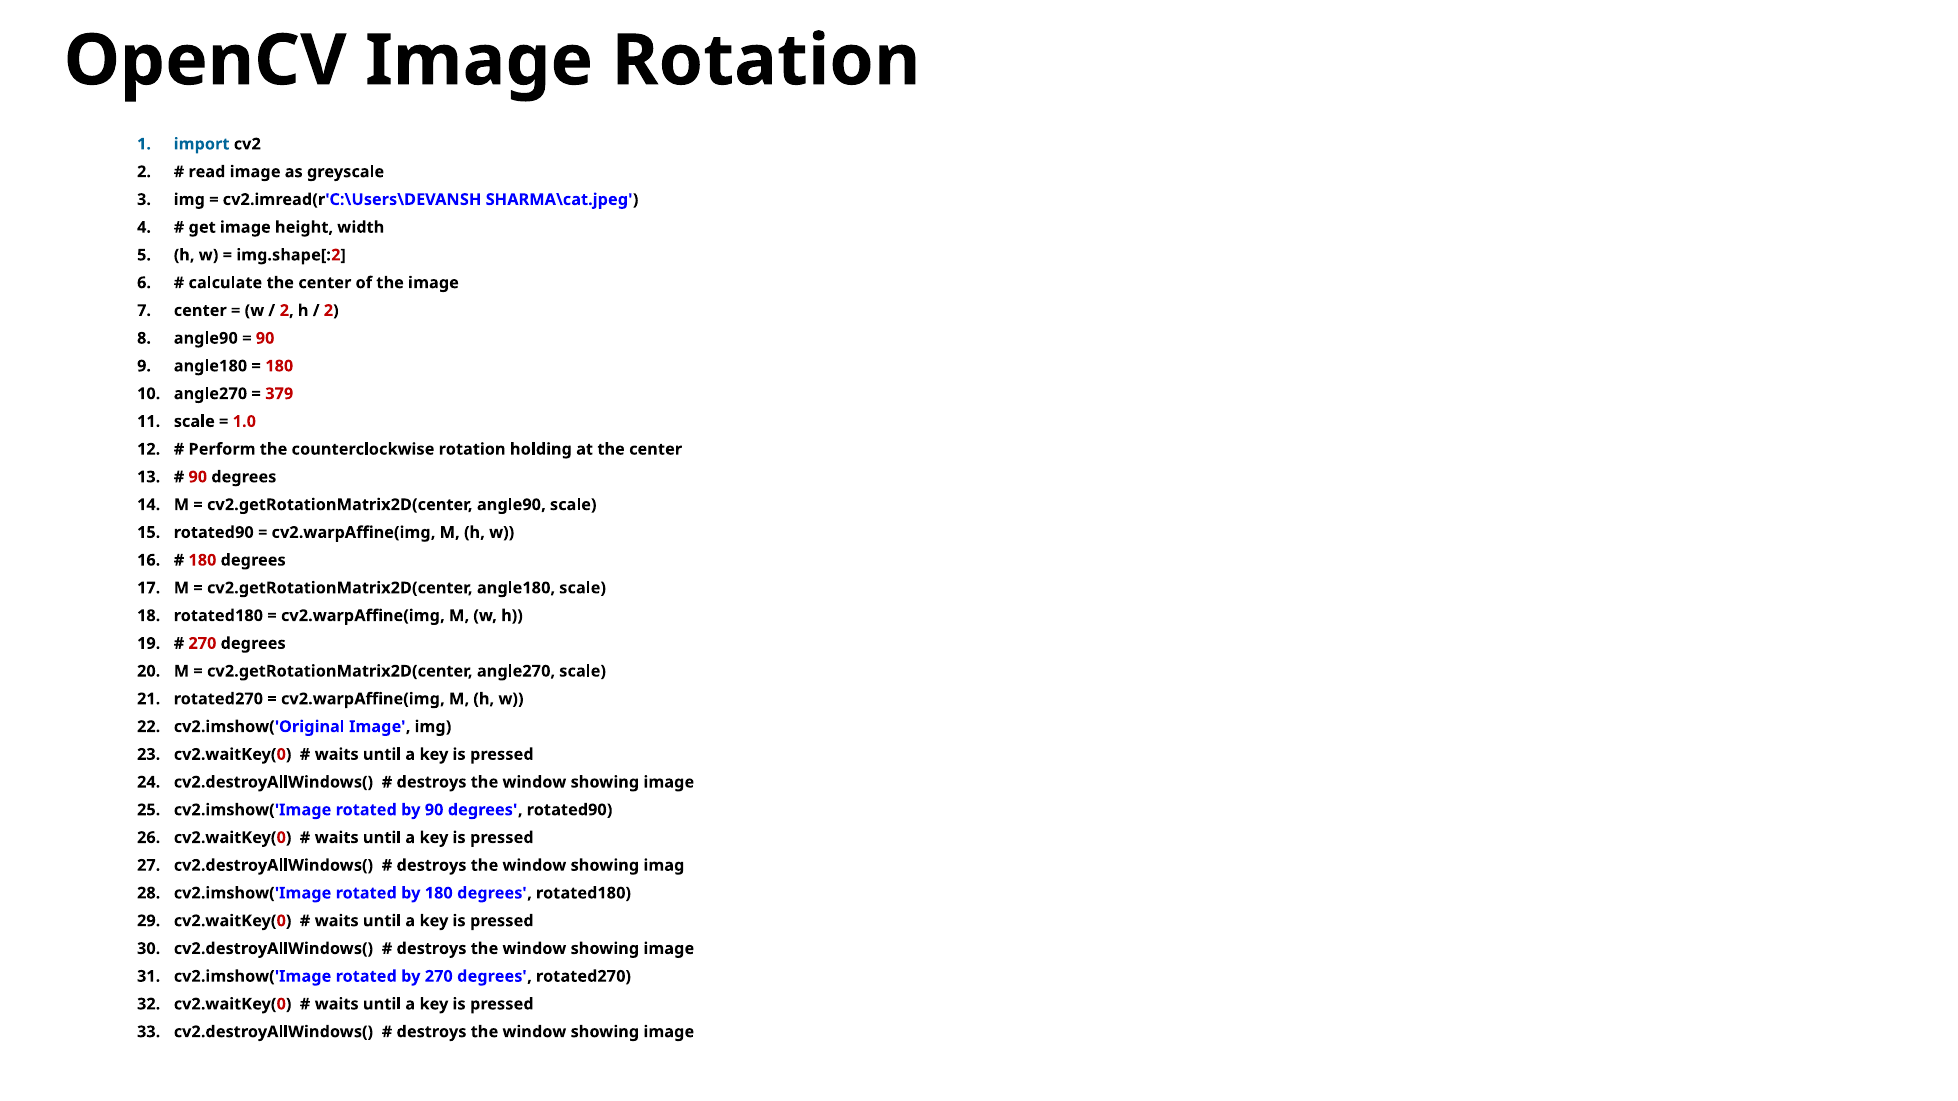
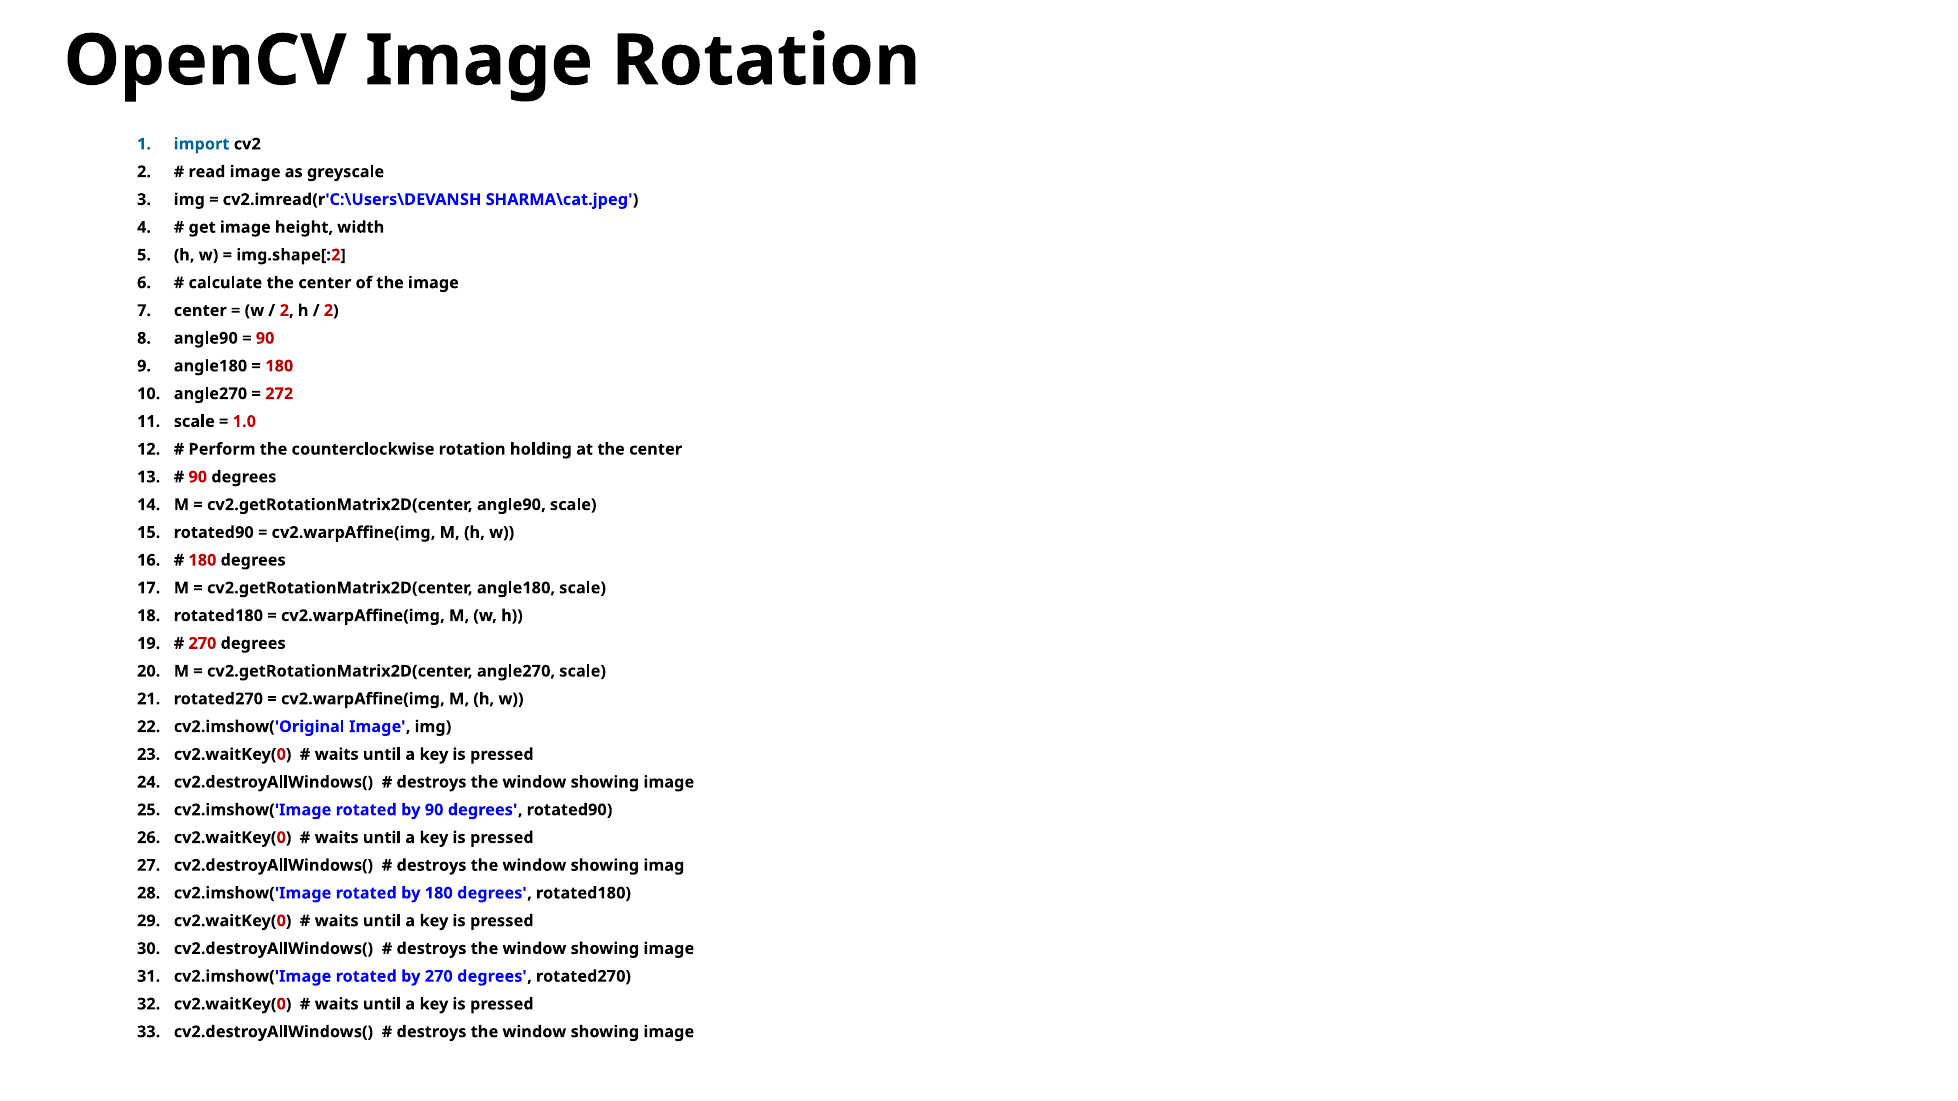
379: 379 -> 272 (279, 394)
